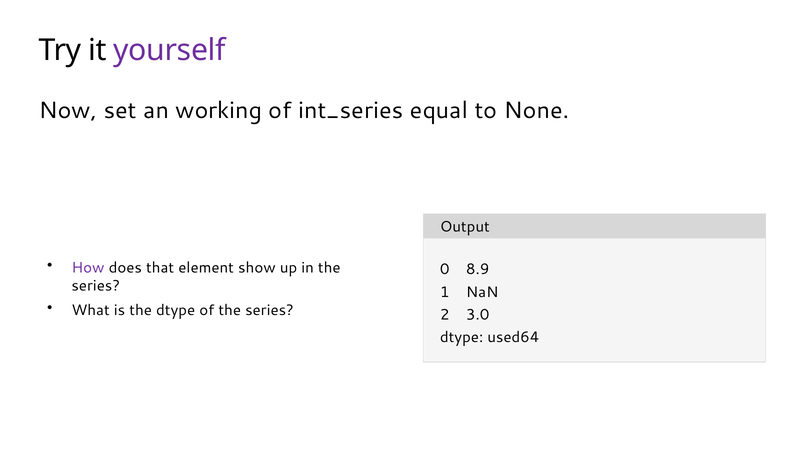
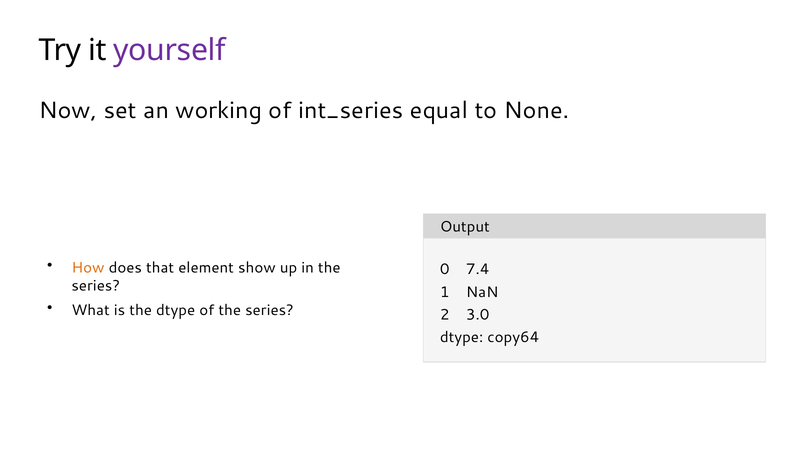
How colour: purple -> orange (88, 268)
8.9: 8.9 -> 7.4 (478, 270)
used64: used64 -> copy64 (513, 338)
